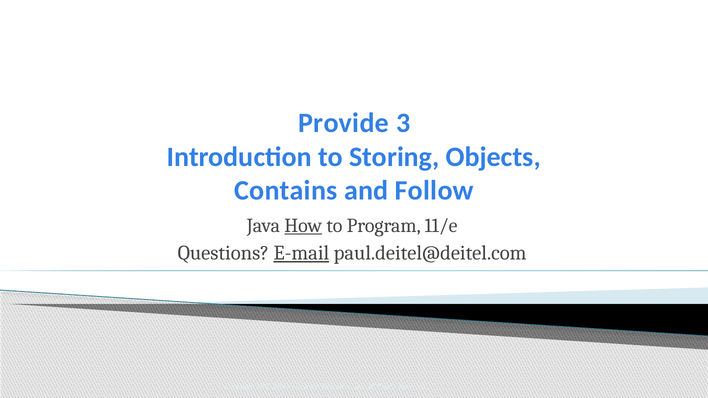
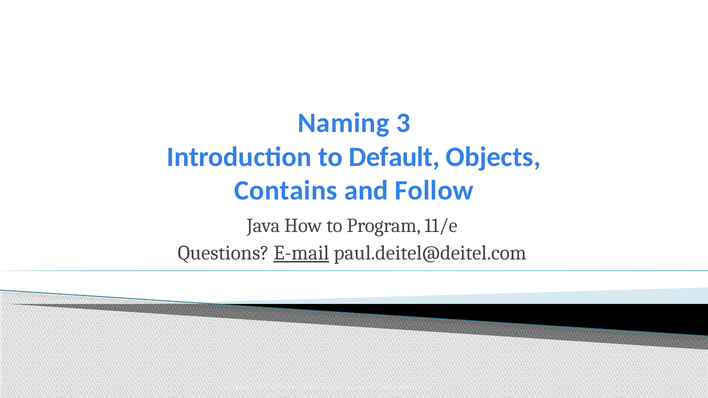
Provide: Provide -> Naming (344, 123)
Storing: Storing -> Default (394, 157)
How underline: present -> none (303, 226)
